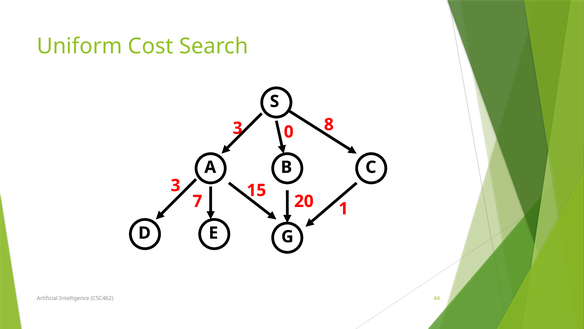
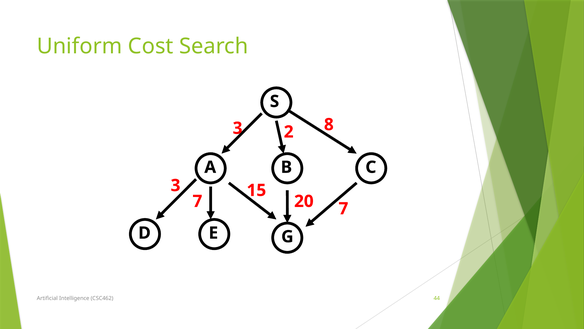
0: 0 -> 2 (289, 132)
20 1: 1 -> 7 (343, 208)
